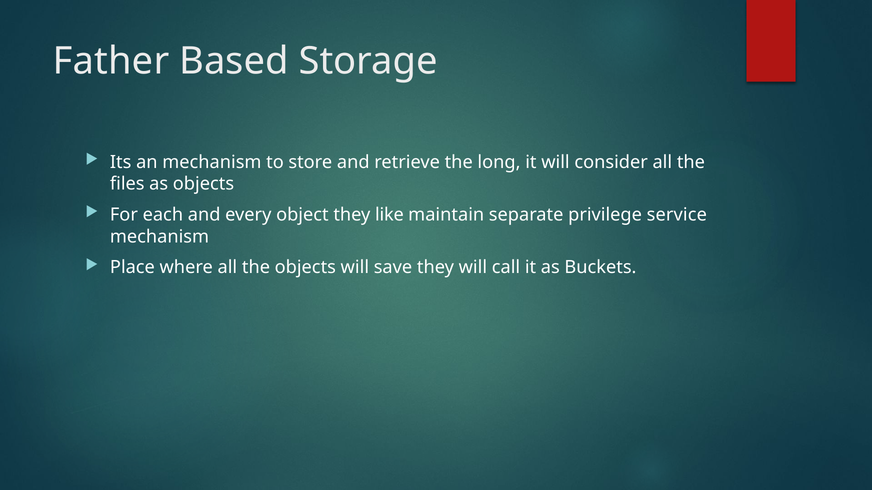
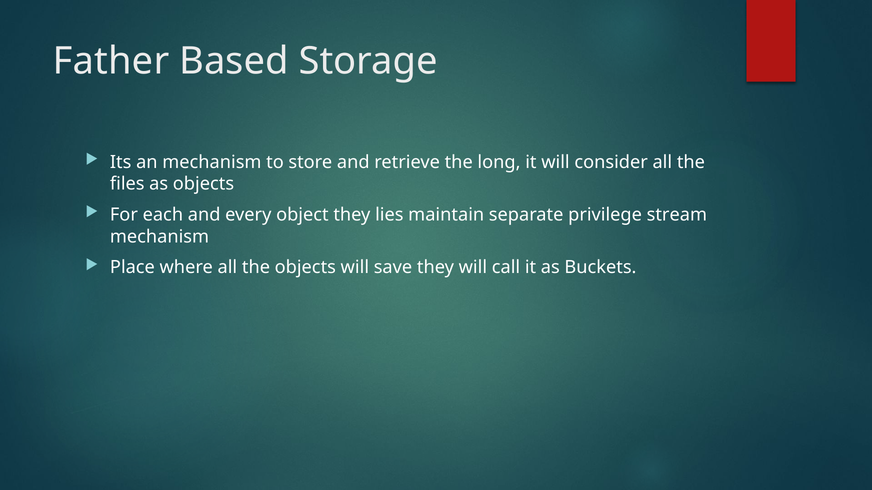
like: like -> lies (389, 215)
service: service -> stream (677, 215)
